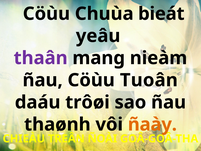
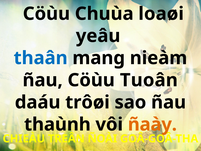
bieát: bieát -> loaøi (161, 14)
thaân colour: purple -> blue (41, 58)
thaønh: thaønh -> thaùnh (57, 124)
